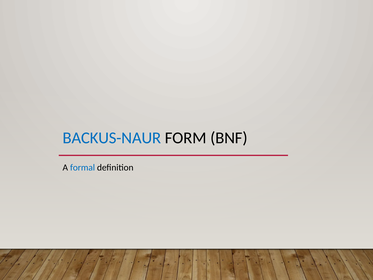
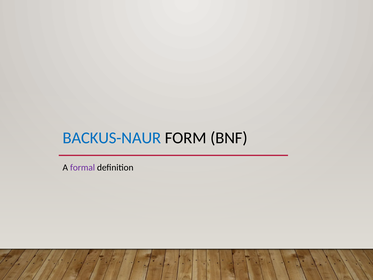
formal colour: blue -> purple (83, 167)
